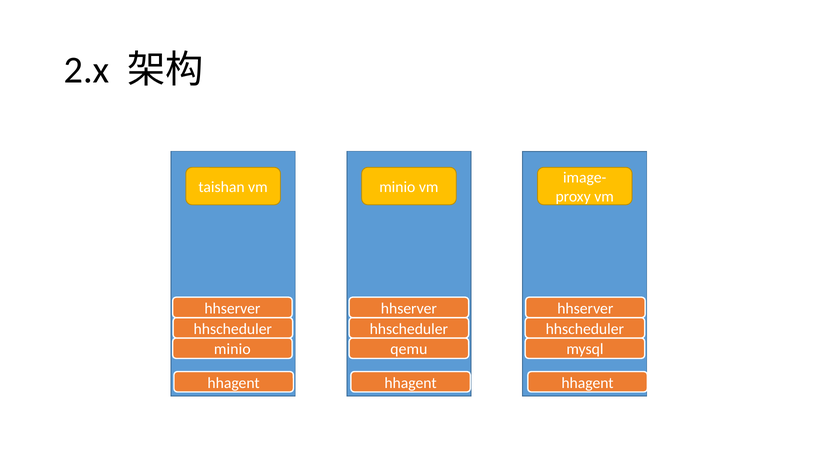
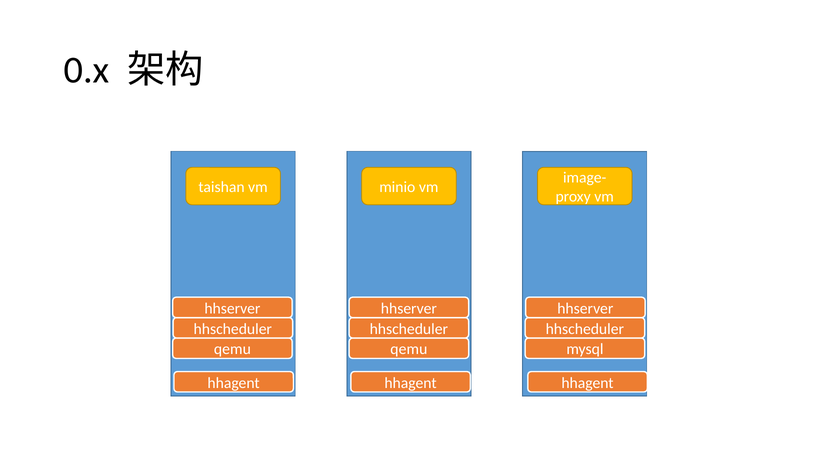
2.x: 2.x -> 0.x (86, 70)
minio: minio -> qemu (232, 350)
